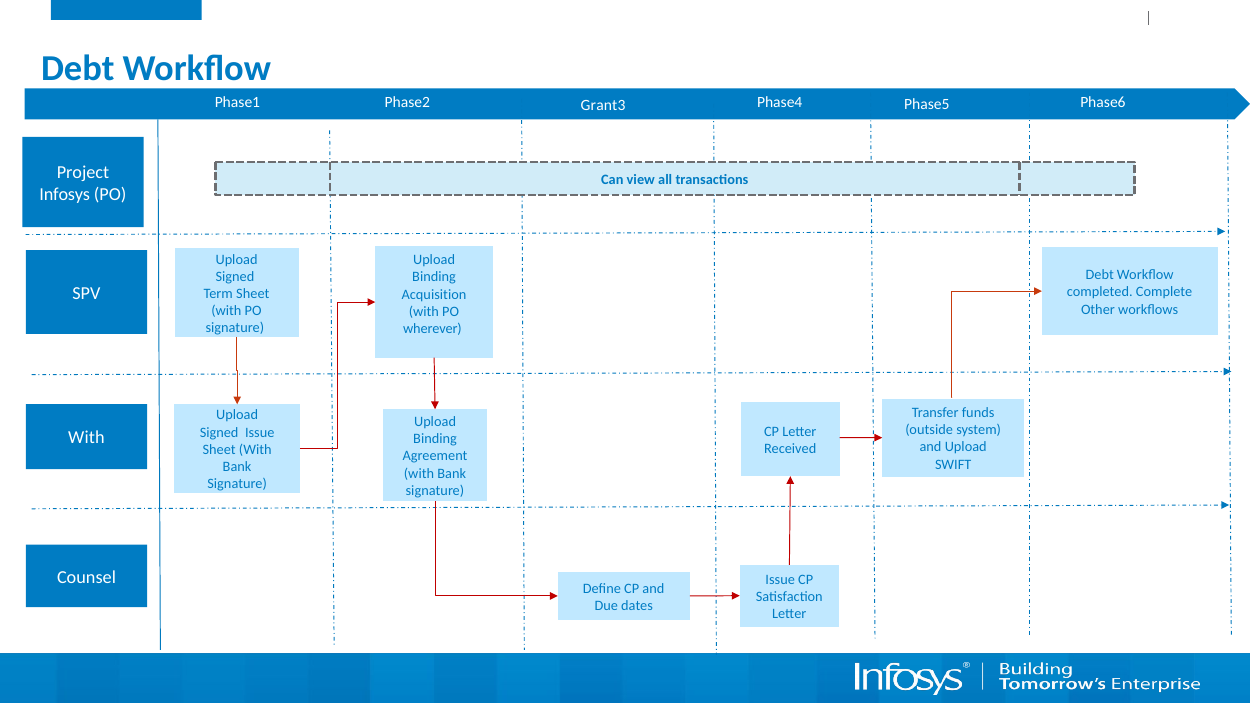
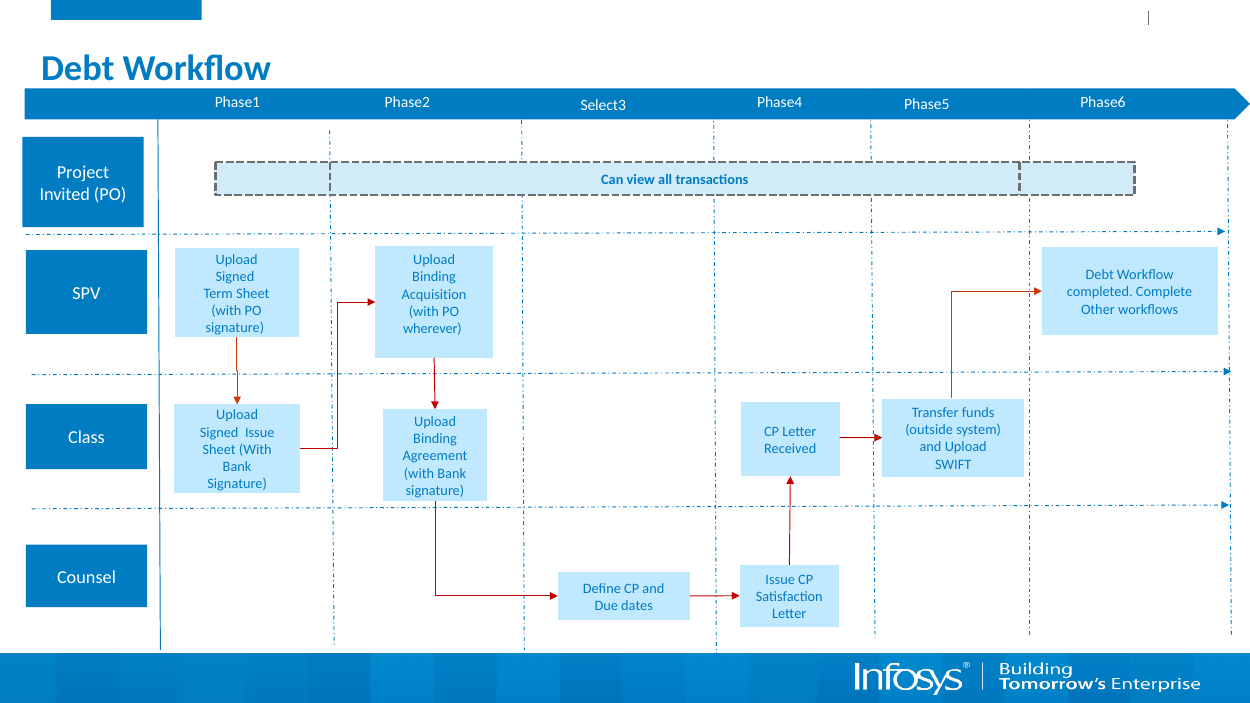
Grant3: Grant3 -> Select3 (603, 105)
Infosys: Infosys -> Invited (65, 194)
With: With -> Class (87, 438)
